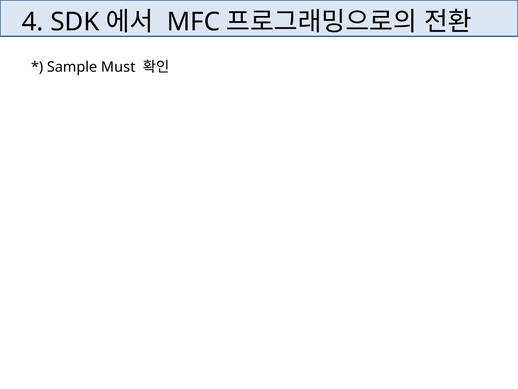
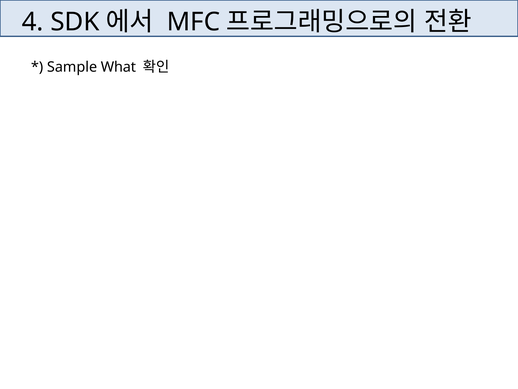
Must: Must -> What (118, 67)
